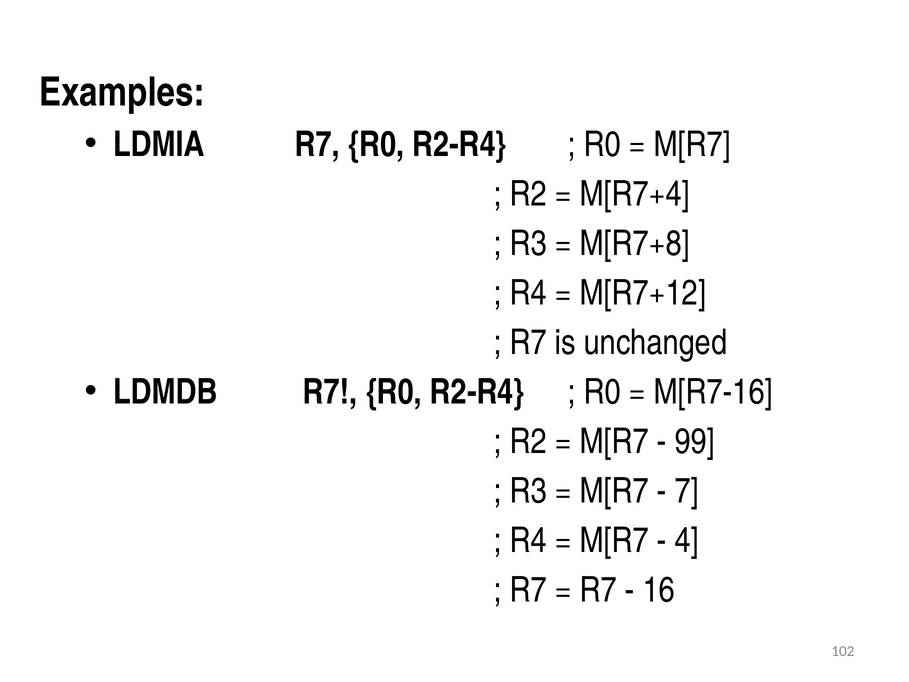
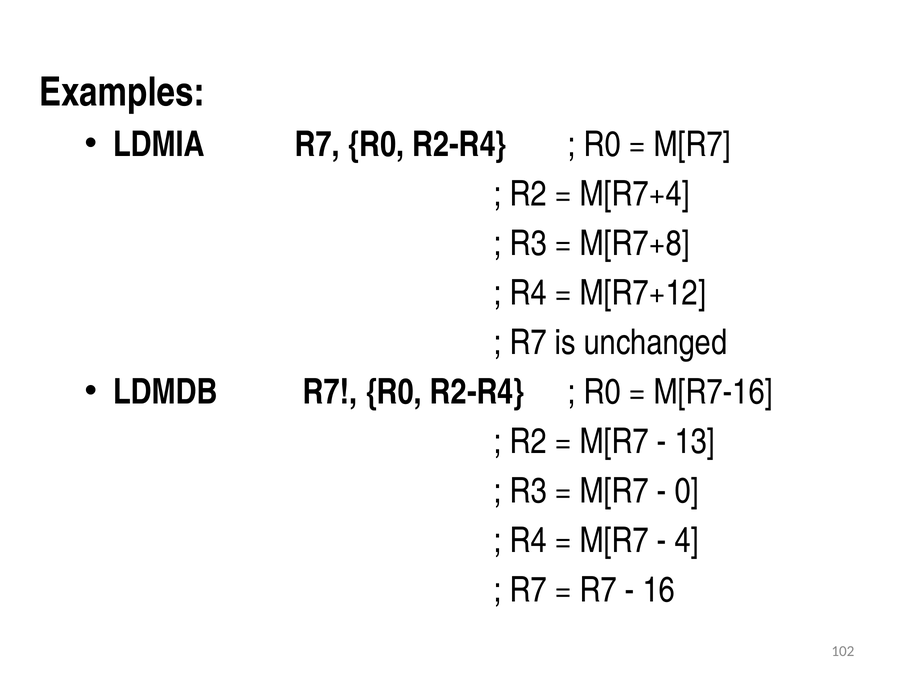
99: 99 -> 13 (695, 442)
7: 7 -> 0 (687, 491)
